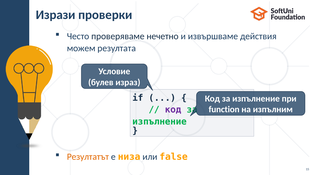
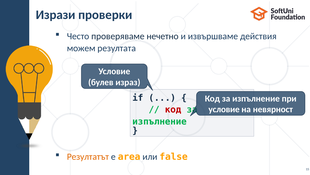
код colour: purple -> red (173, 109)
function: function -> условие (224, 109)
изпълним: изпълним -> невярност (273, 109)
низа: низа -> area (129, 156)
